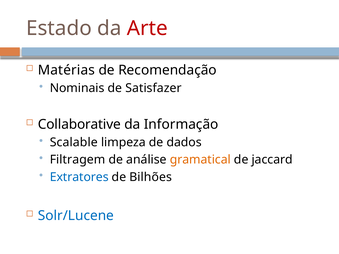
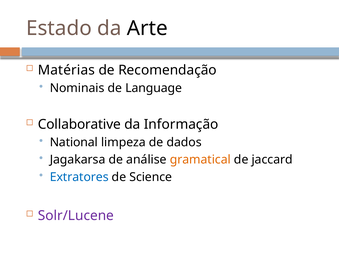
Arte colour: red -> black (147, 28)
Satisfazer: Satisfazer -> Language (154, 88)
Scalable: Scalable -> National (74, 143)
Filtragem: Filtragem -> Jagakarsa (78, 160)
Bilhões: Bilhões -> Science (151, 177)
Solr/Lucene colour: blue -> purple (76, 216)
